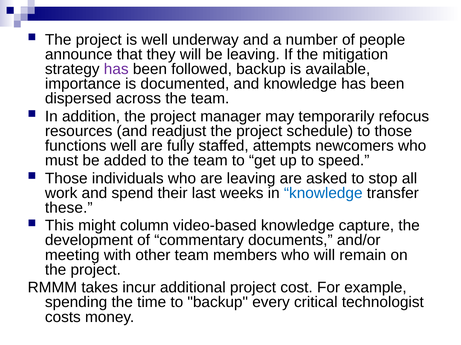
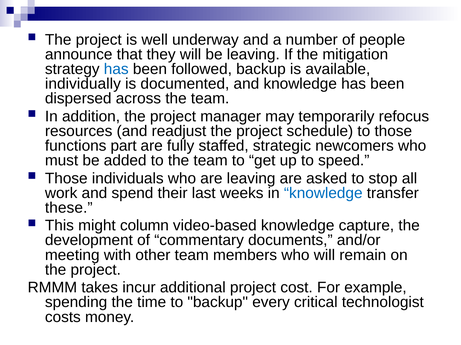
has colour: purple -> blue (116, 69)
importance: importance -> individually (83, 84)
functions well: well -> part (124, 146)
attempts: attempts -> strategic (282, 146)
